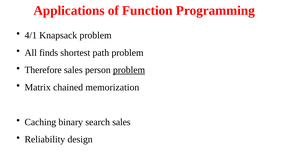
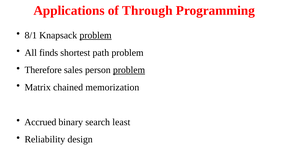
Function: Function -> Through (147, 11)
4/1: 4/1 -> 8/1 (31, 35)
problem underline: none -> present (96, 35)
Caching: Caching -> Accrued (40, 122)
search sales: sales -> least (121, 122)
